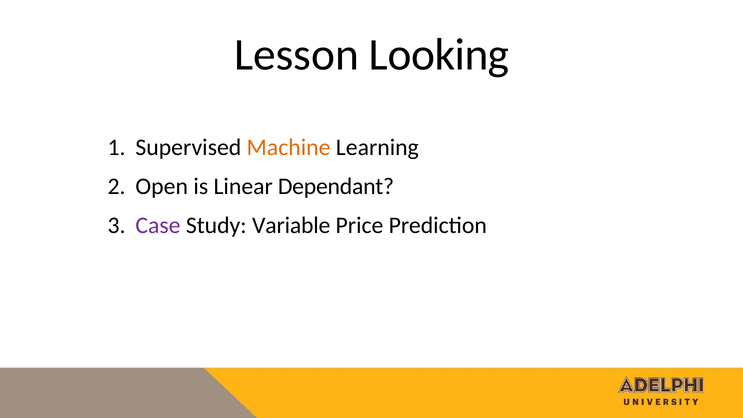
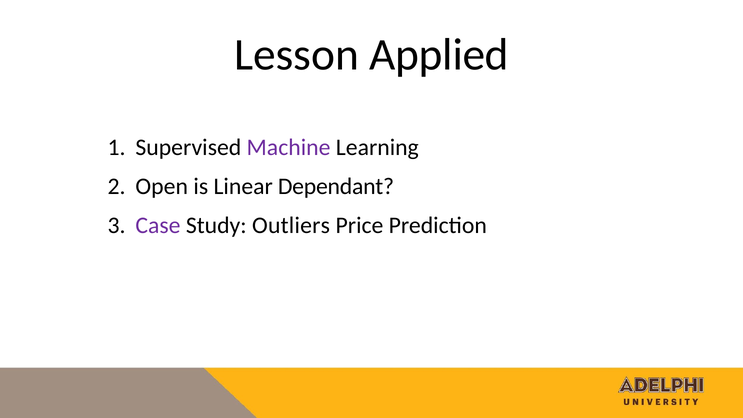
Looking: Looking -> Applied (439, 55)
Machine colour: orange -> purple (289, 148)
Variable: Variable -> Outliers (291, 225)
